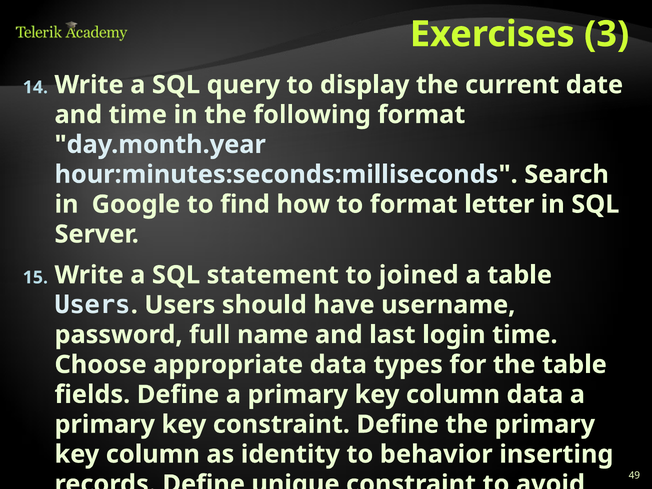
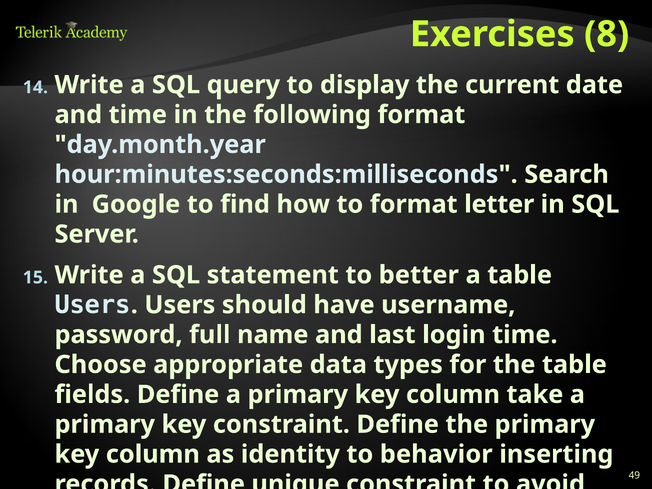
3: 3 -> 8 (607, 34)
joined: joined -> better (419, 275)
column data: data -> take (535, 395)
